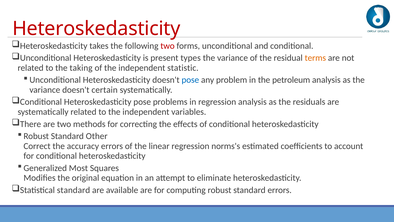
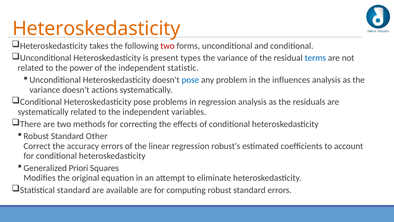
Heteroskedasticity colour: red -> orange (96, 28)
terms colour: orange -> blue (315, 58)
taking: taking -> power (81, 68)
petroleum: petroleum -> influences (291, 80)
certain: certain -> actions (105, 90)
norms's: norms's -> robust's (226, 146)
Most: Most -> Priori (78, 168)
